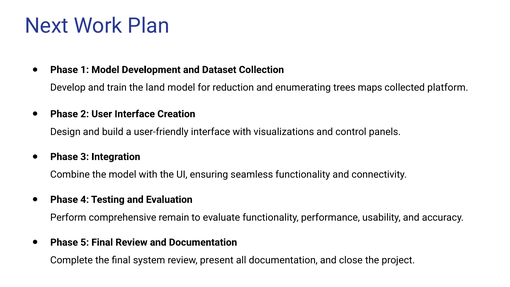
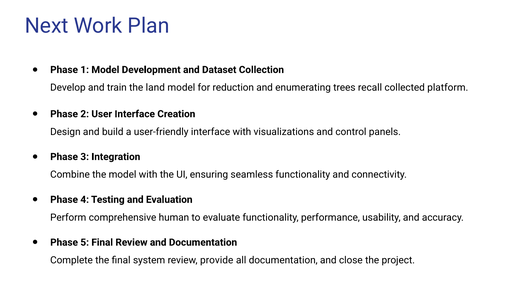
maps: maps -> recall (370, 88)
remain: remain -> human (174, 217)
present: present -> provide (217, 260)
